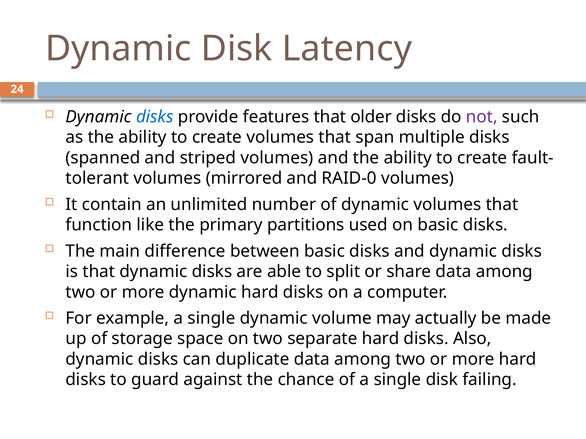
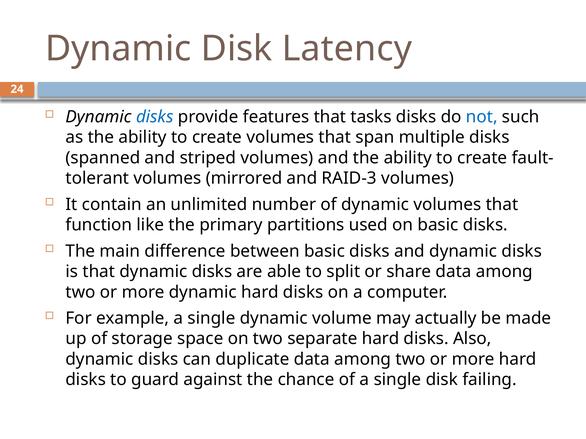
older: older -> tasks (371, 117)
not colour: purple -> blue (482, 117)
RAID-0: RAID-0 -> RAID-3 (349, 178)
